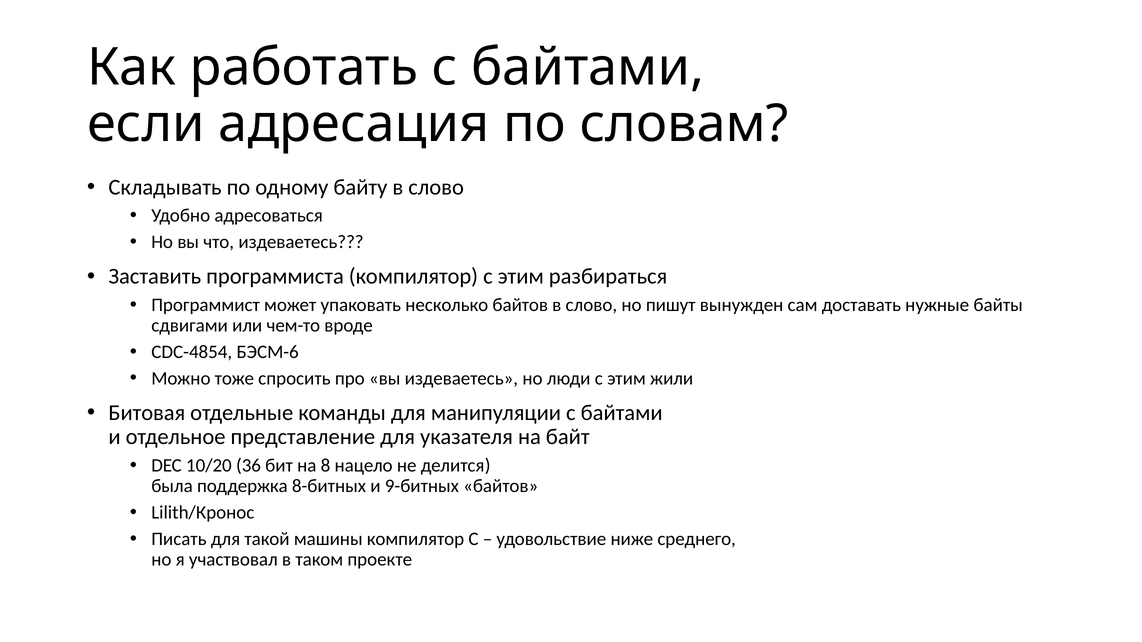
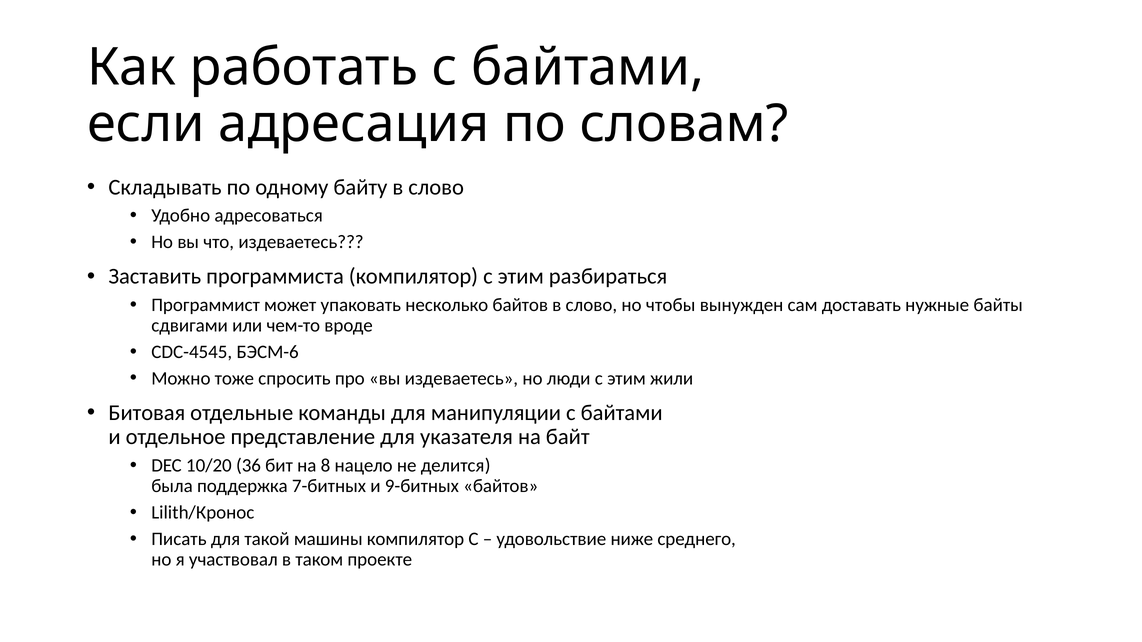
пишут: пишут -> чтобы (671, 305)
CDC-4854: CDC-4854 -> CDC-4545 (192, 352)
8-битных: 8-битных -> 7-битных (329, 486)
